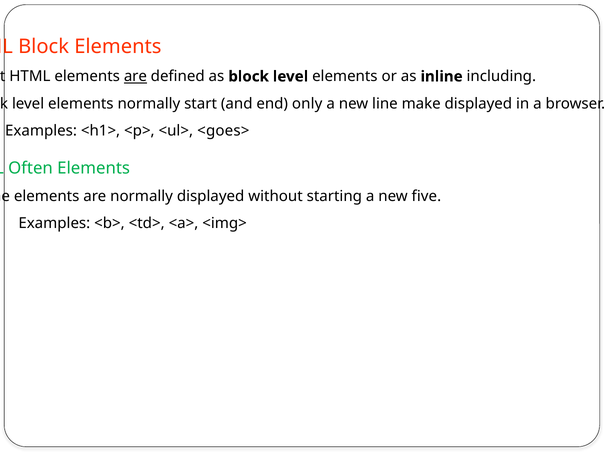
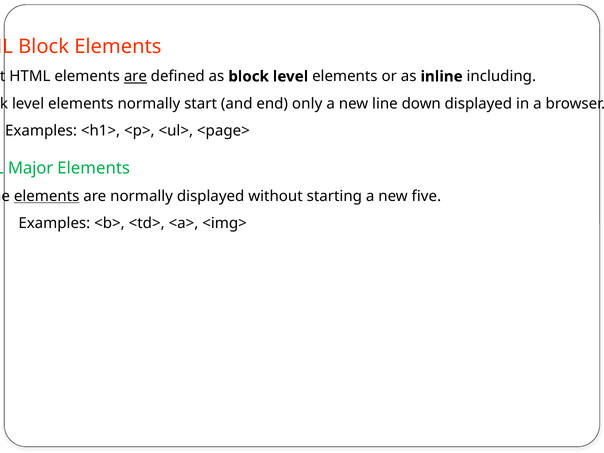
make: make -> down (421, 104)
<goes>: <goes> -> <page> (223, 131)
Often: Often -> Major (31, 168)
elements underline: none -> present (47, 196)
